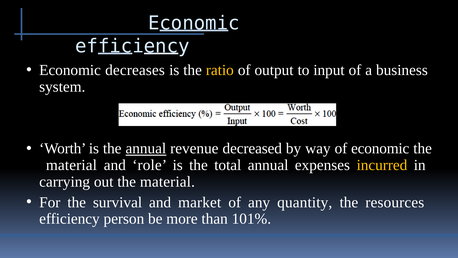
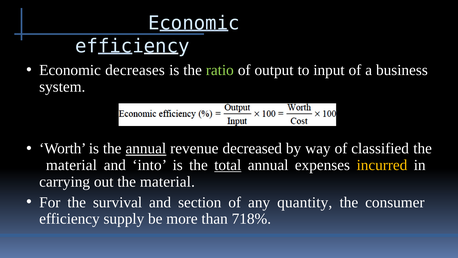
ratio colour: yellow -> light green (220, 70)
of economic: economic -> classified (380, 148)
role: role -> into (150, 165)
total underline: none -> present (228, 165)
market: market -> section (200, 202)
resources: resources -> consumer (395, 202)
person: person -> supply (124, 219)
101%: 101% -> 718% (251, 219)
